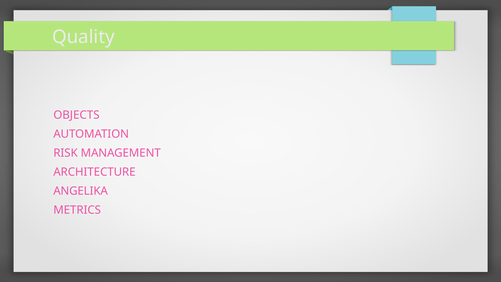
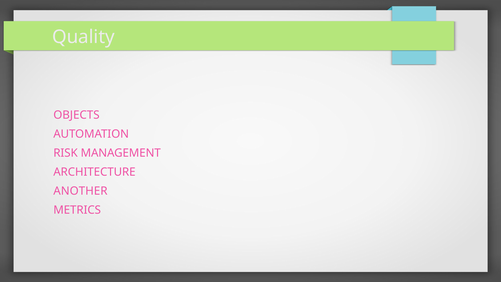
ANGELIKA: ANGELIKA -> ANOTHER (80, 191)
